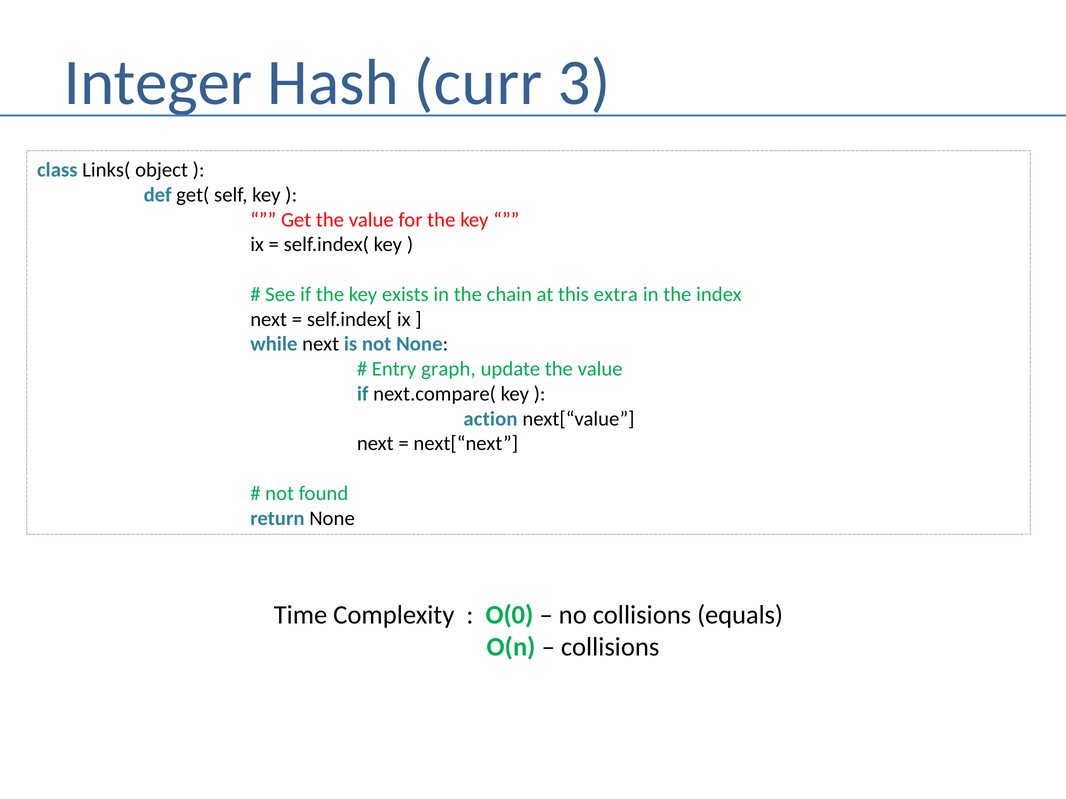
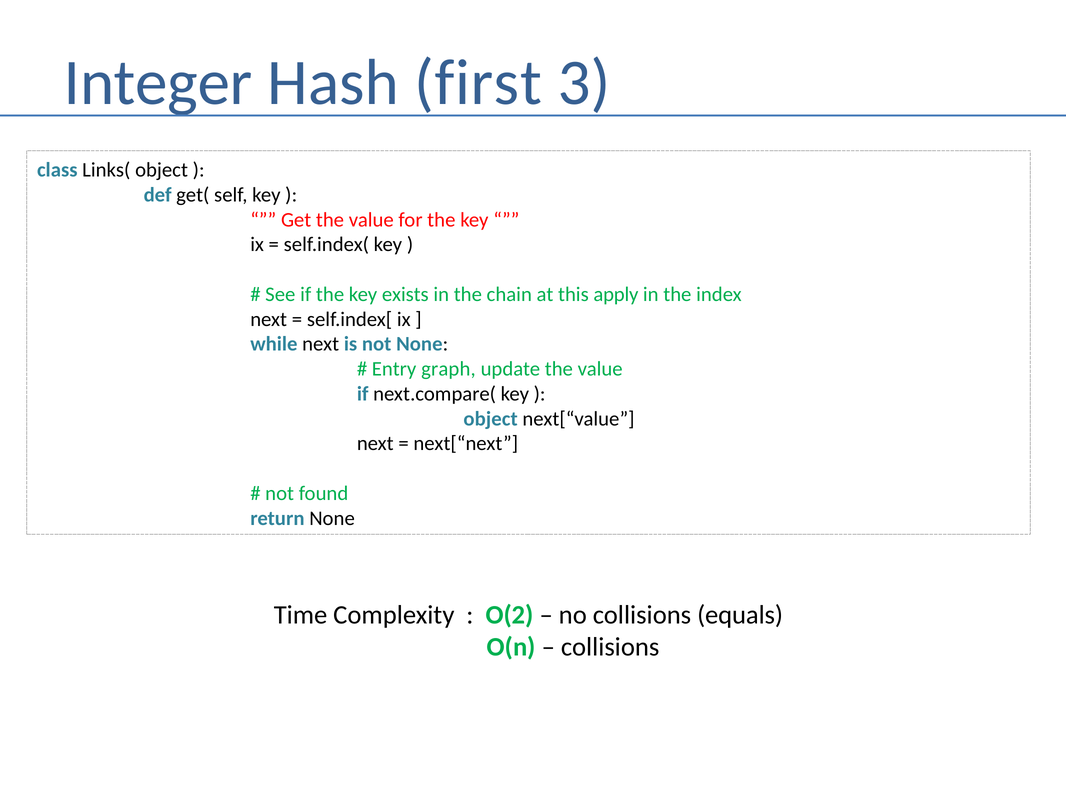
curr: curr -> first (478, 83)
extra: extra -> apply (616, 295)
action: action -> object (491, 419)
O(0: O(0 -> O(2 (510, 615)
